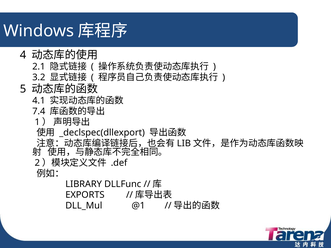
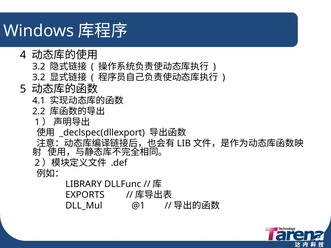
2.1: 2.1 -> 3.2 (39, 67)
7.4: 7.4 -> 2.2 (39, 111)
